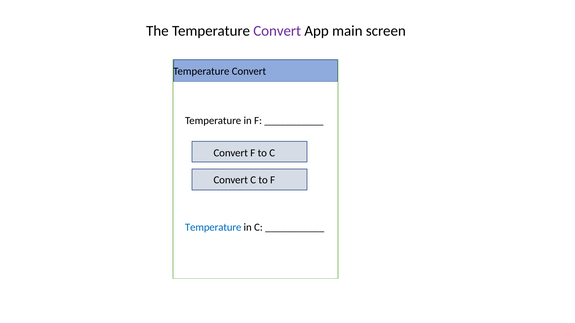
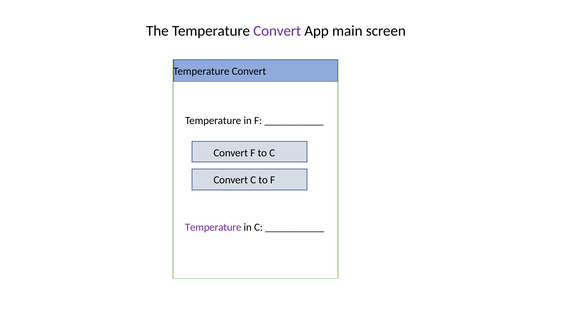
Temperature colour: blue -> purple (213, 228)
